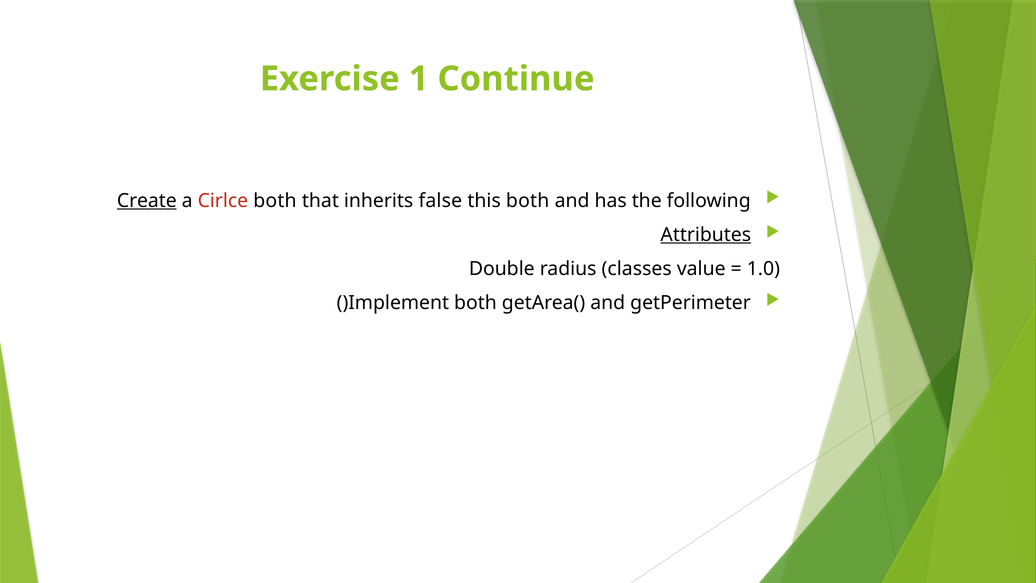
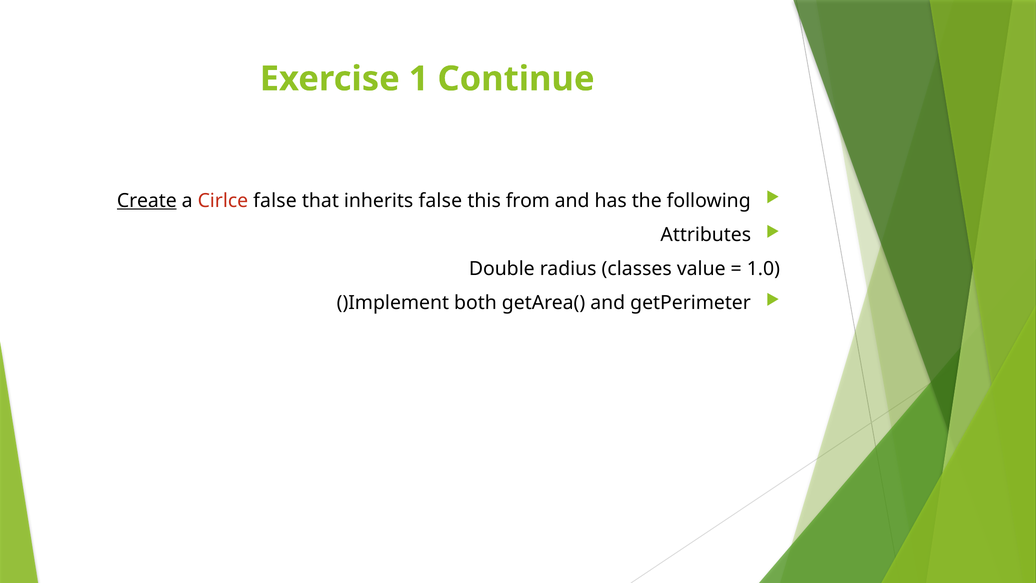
Cirlce both: both -> false (275, 201)
this both: both -> from (528, 201)
Attributes underline: present -> none (706, 235)
